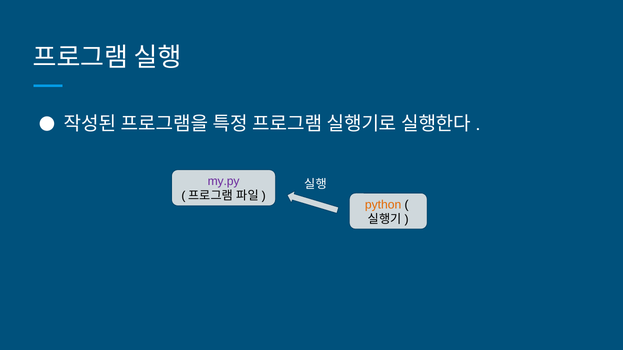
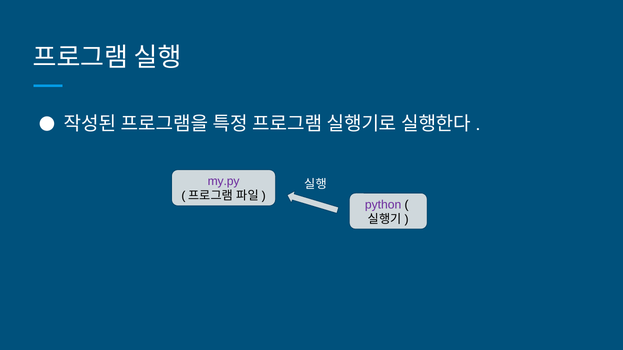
python colour: orange -> purple (383, 205)
